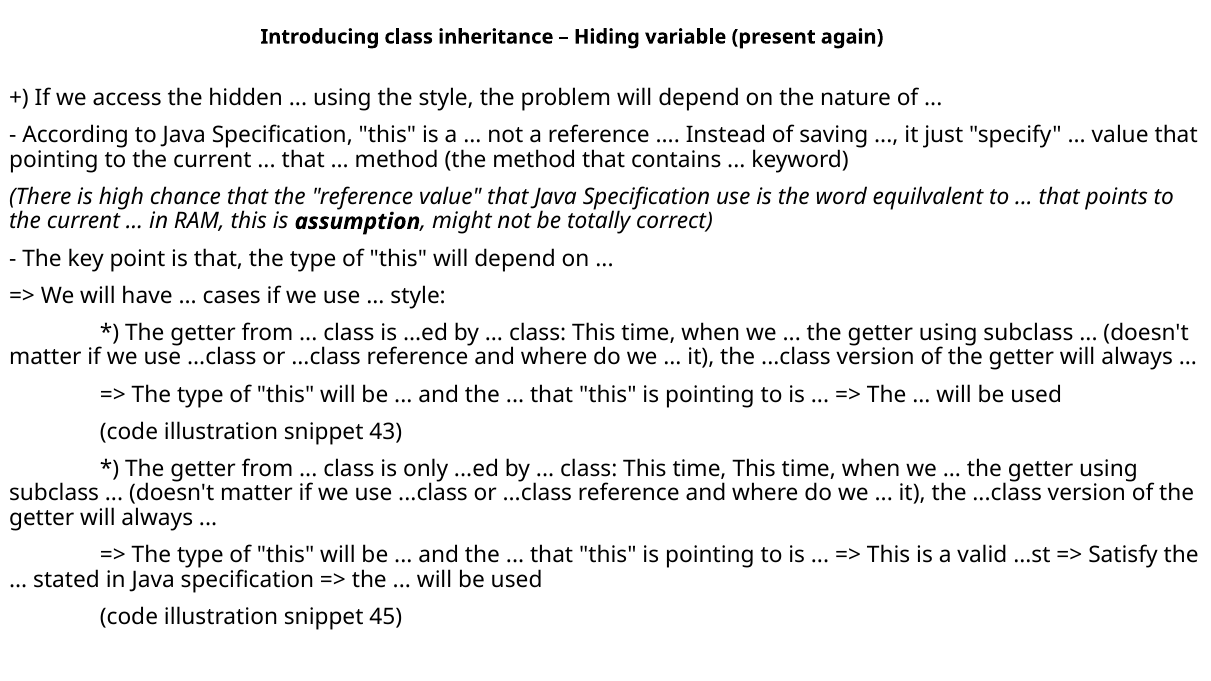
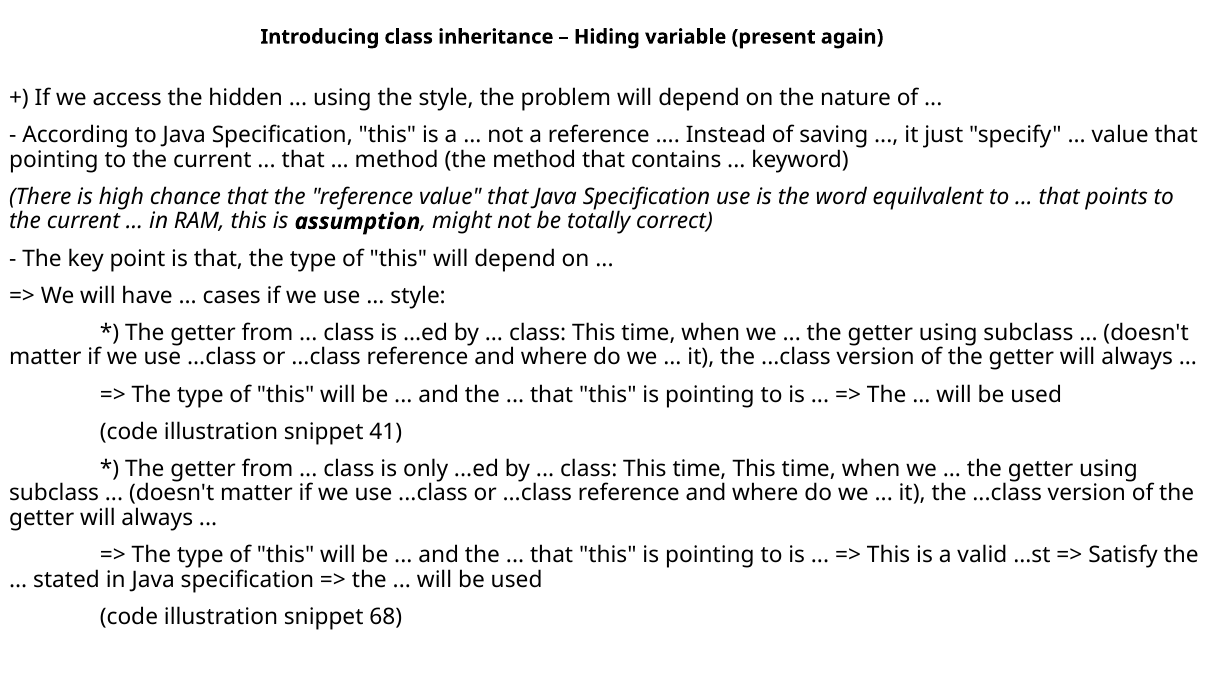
43: 43 -> 41 (386, 432)
45: 45 -> 68 (386, 617)
